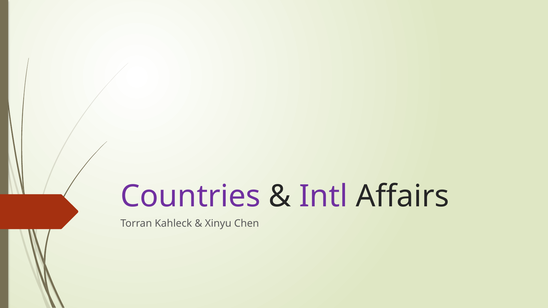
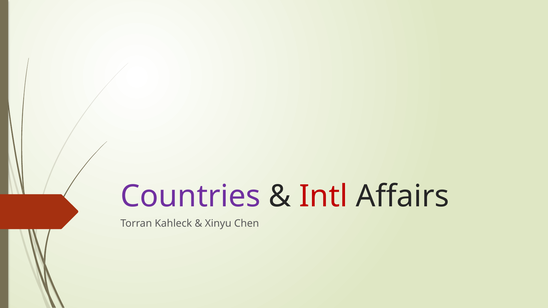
Intl colour: purple -> red (323, 196)
